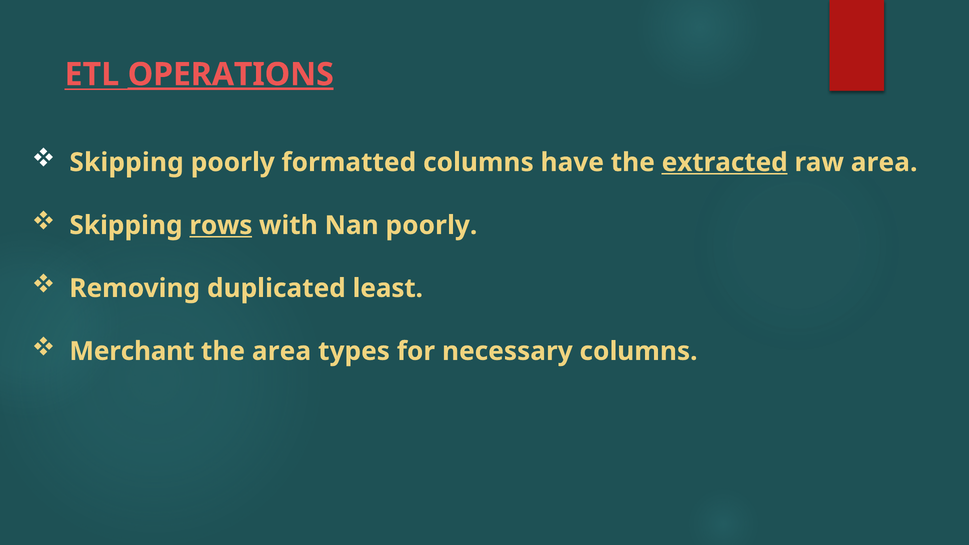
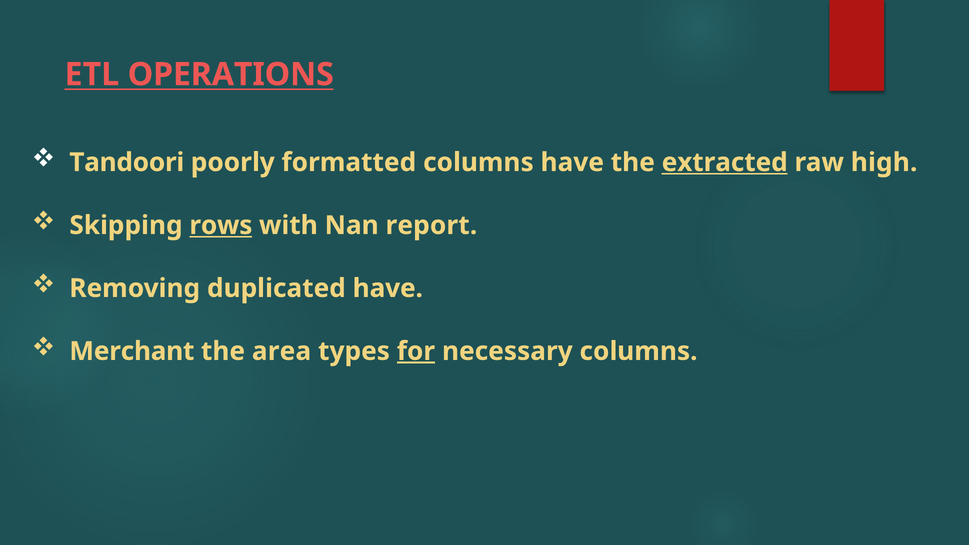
OPERATIONS underline: present -> none (231, 75)
Skipping: Skipping -> Tandoori (127, 162)
raw area: area -> high (884, 162)
Nan poorly: poorly -> report (431, 225)
duplicated least: least -> have (388, 288)
for underline: none -> present (416, 351)
